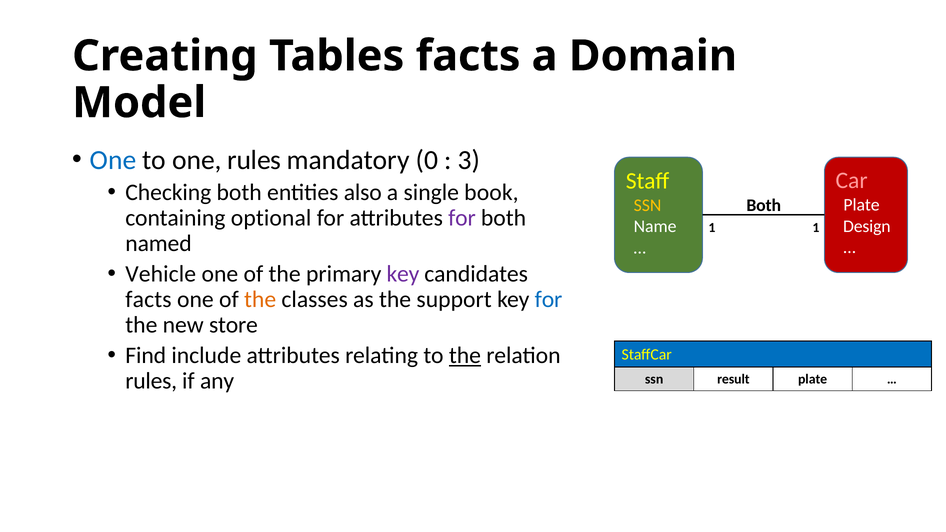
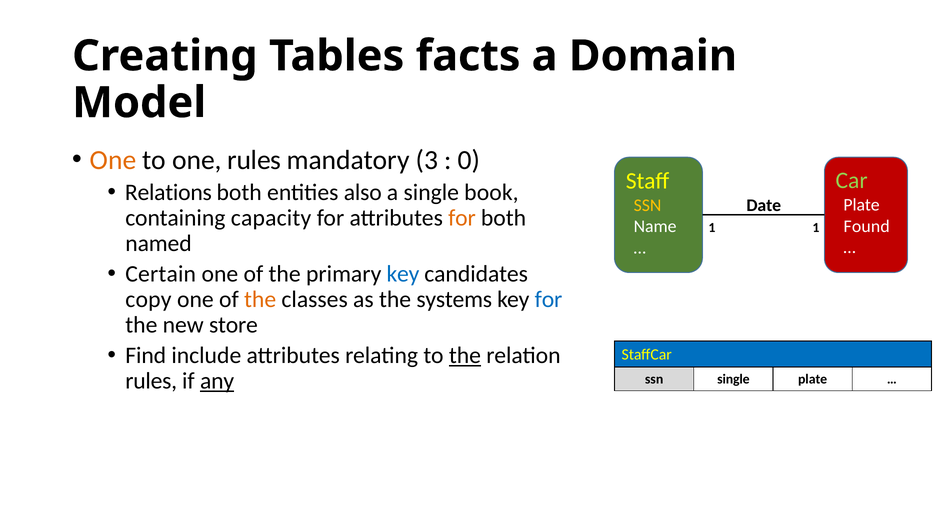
One colour: blue -> orange (113, 160)
0: 0 -> 3 (427, 160)
3: 3 -> 0 (469, 160)
Car colour: pink -> light green (852, 181)
Checking: Checking -> Relations (168, 193)
Both: Both -> Date (764, 206)
optional: optional -> capacity (271, 218)
for colour: purple -> orange (462, 218)
Design: Design -> Found (867, 226)
Vehicle: Vehicle -> Certain (161, 274)
key colour: purple -> blue (403, 274)
facts: facts -> copy (148, 300)
support: support -> systems (454, 300)
any underline: none -> present (217, 381)
ssn result: result -> single (733, 379)
